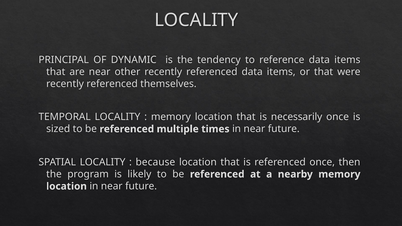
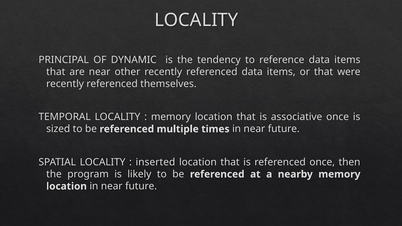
necessarily: necessarily -> associative (297, 117)
because: because -> inserted (155, 162)
